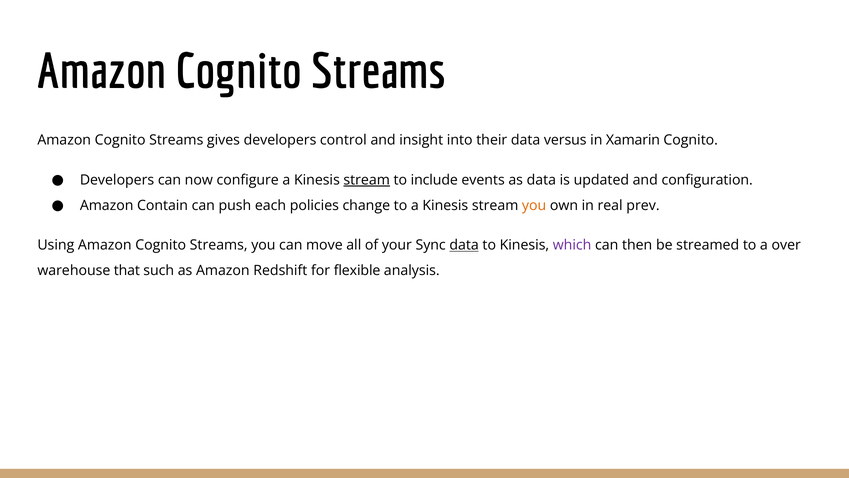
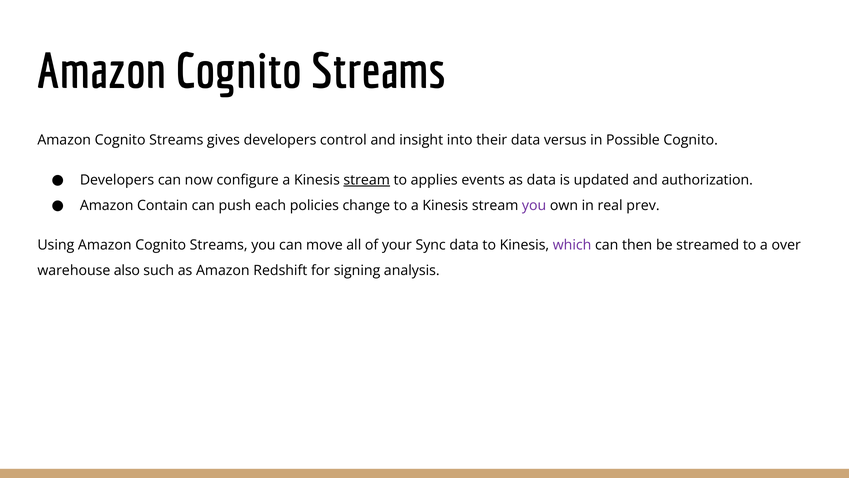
Xamarin: Xamarin -> Possible (633, 140)
include: include -> applies (434, 180)
configuration: configuration -> authorization (707, 180)
you colour: orange -> purple (534, 205)
data underline: present -> none (464, 245)
that: that -> also (127, 270)
flexible: flexible -> signing (357, 270)
